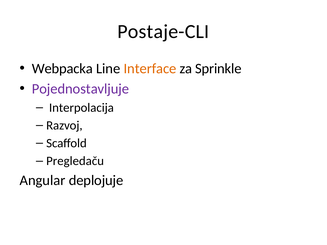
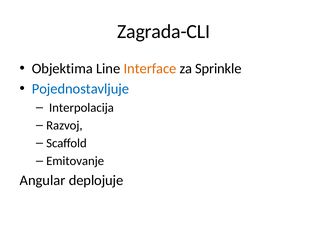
Postaje-CLI: Postaje-CLI -> Zagrada-CLI (164, 32)
Webpacka: Webpacka -> Objektima (62, 69)
Pojednostavljuje colour: purple -> blue (80, 89)
Pregledaču: Pregledaču -> Emitovanje (75, 161)
